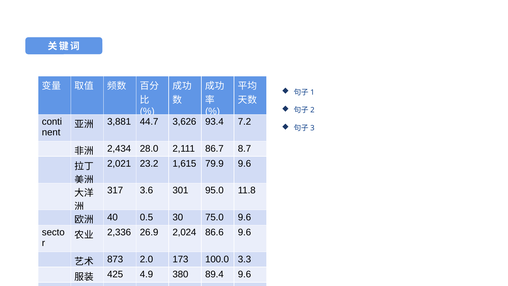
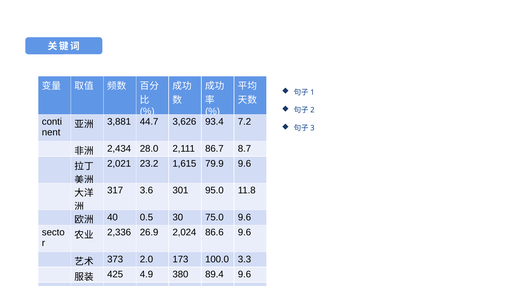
873: 873 -> 373 (115, 259)
